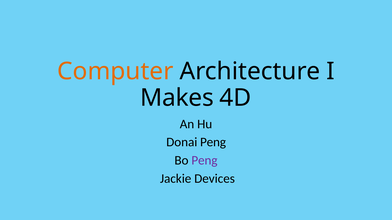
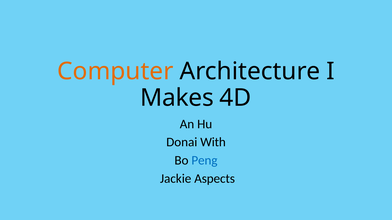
Donai Peng: Peng -> With (213, 142)
Peng colour: purple -> blue (204, 161)
Devices: Devices -> Aspects (215, 179)
